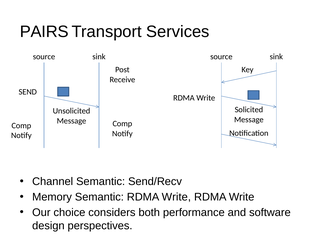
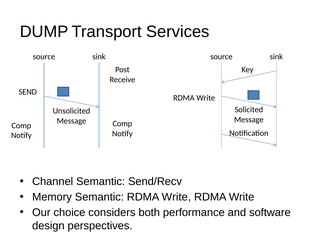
PAIRS: PAIRS -> DUMP (44, 32)
